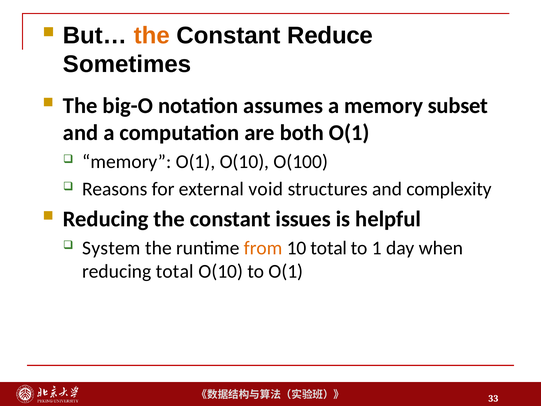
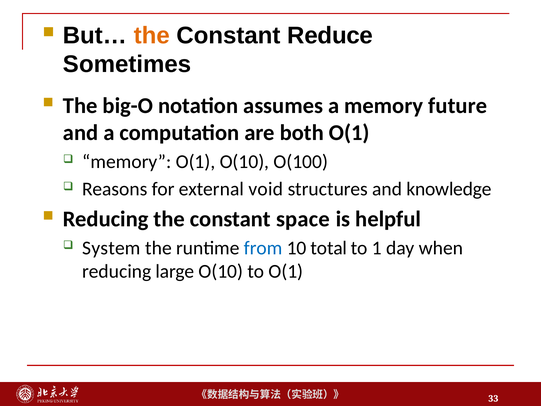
subset: subset -> future (458, 106)
complexity: complexity -> knowledge (449, 189)
issues: issues -> space (303, 219)
from colour: orange -> blue (263, 248)
reducing total: total -> large (175, 271)
